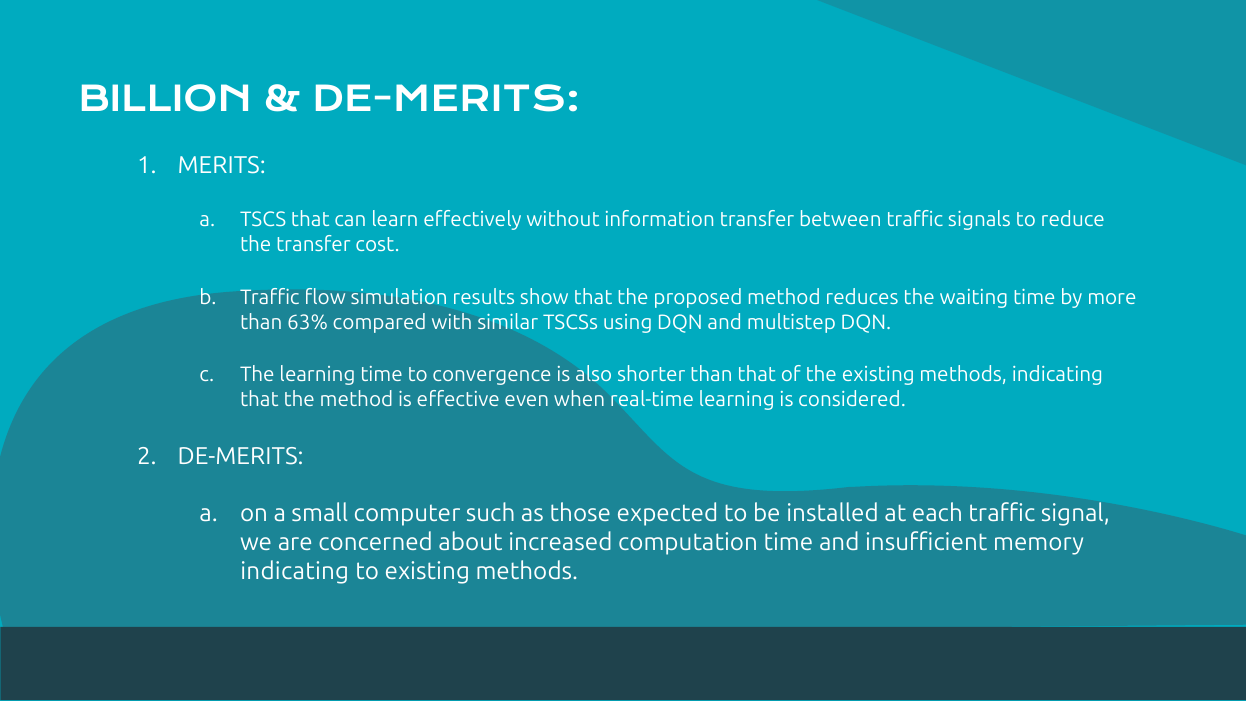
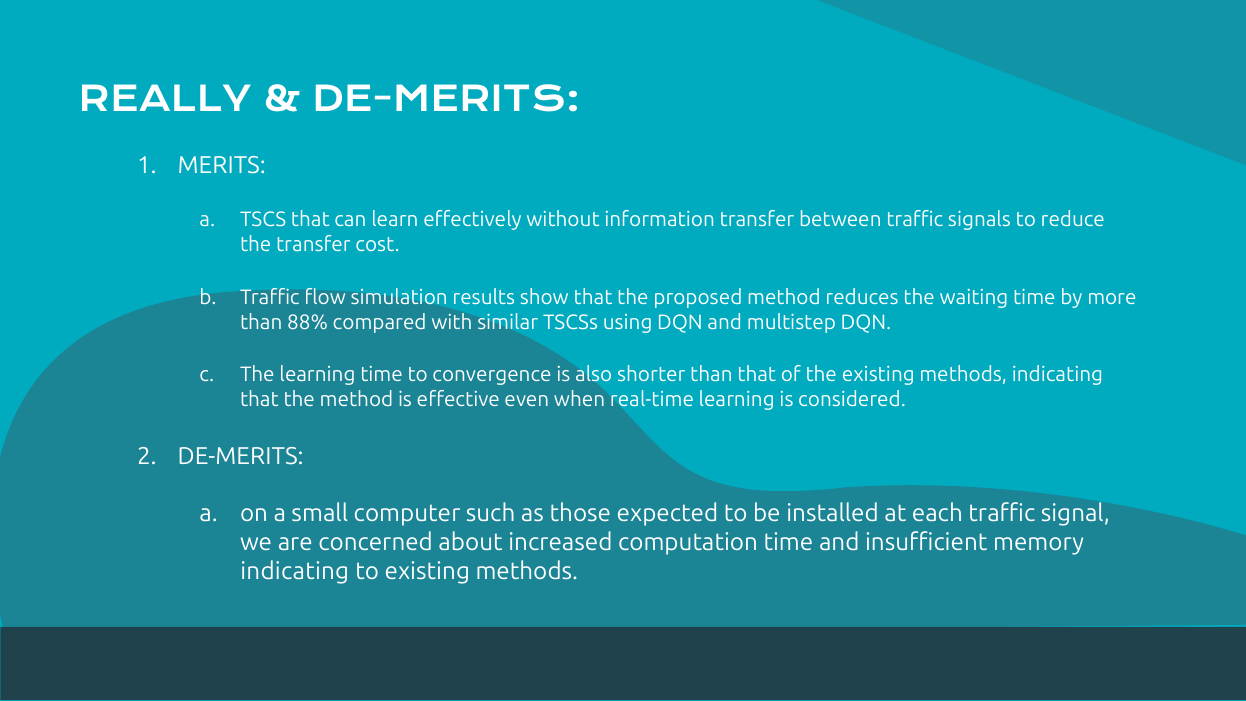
BILLION: BILLION -> REALLY (165, 100)
63%: 63% -> 88% (308, 322)
